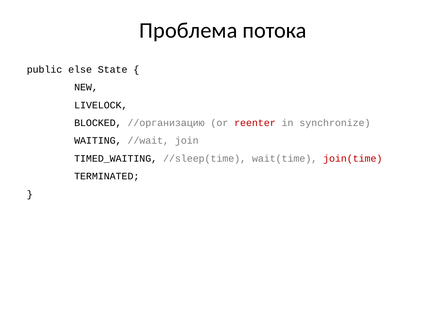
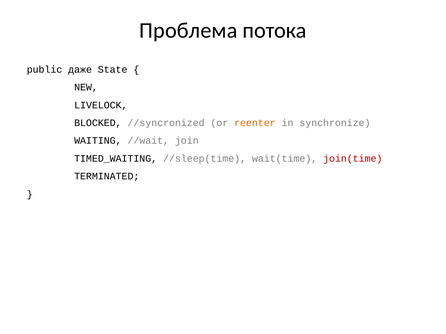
else: else -> даже (80, 70)
//организацию: //организацию -> //syncronized (166, 123)
reenter colour: red -> orange (255, 123)
